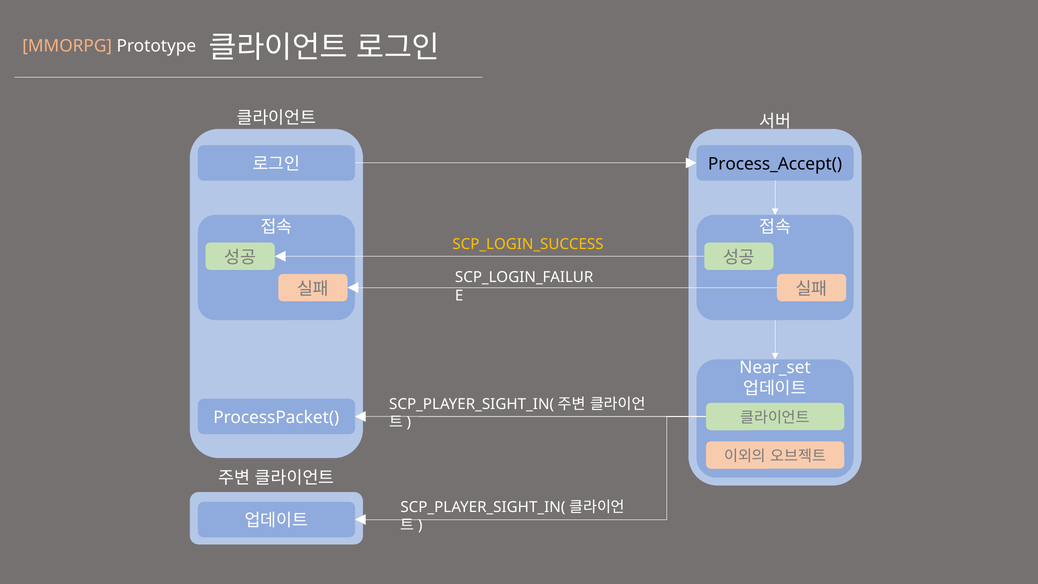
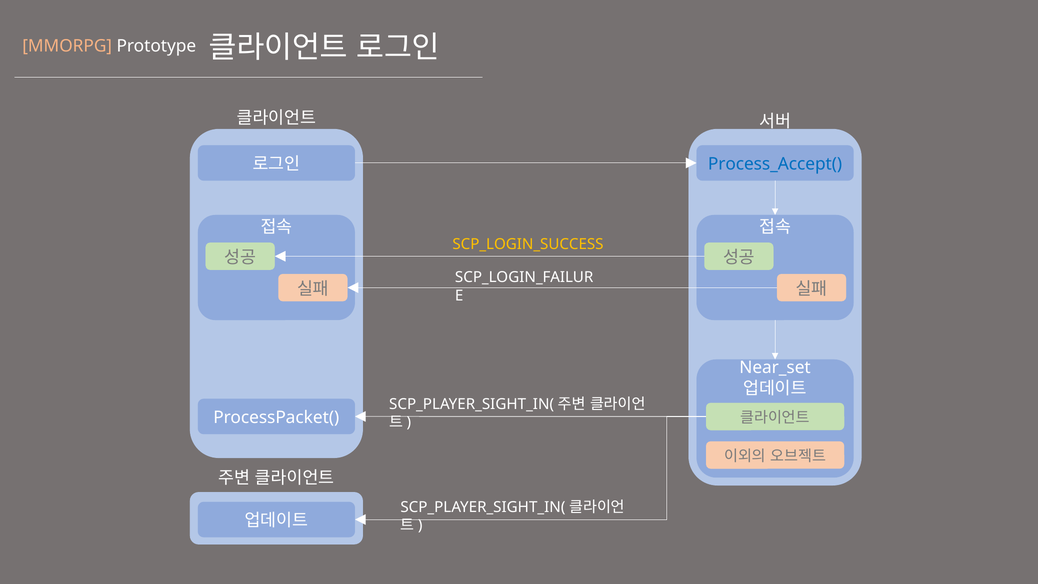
Process_Accept( colour: black -> blue (775, 164)
